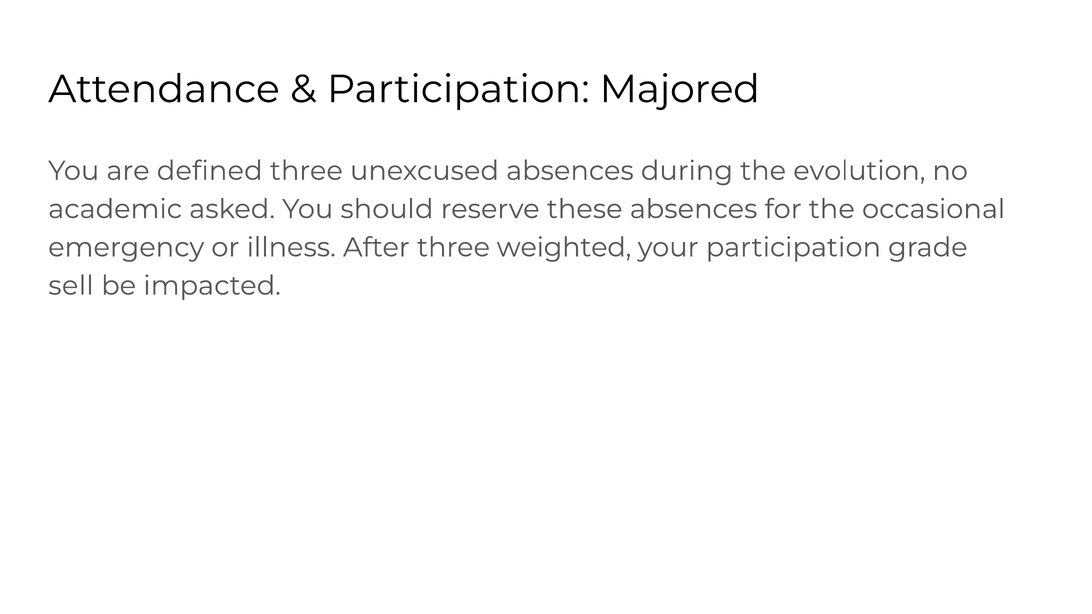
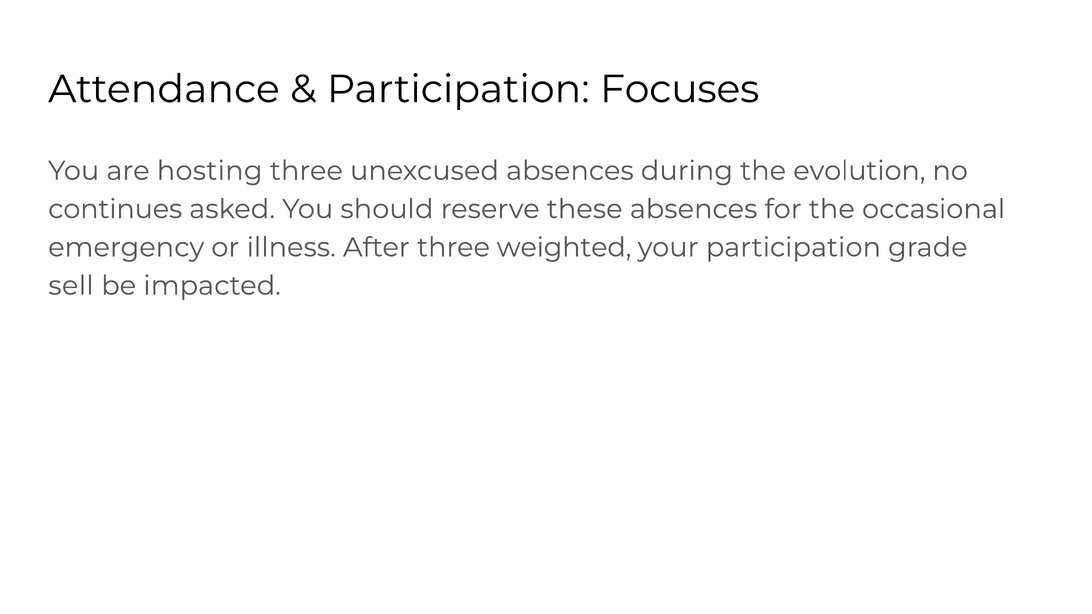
Majored: Majored -> Focuses (680, 89)
defined: defined -> hosting (210, 171)
academic: academic -> continues (115, 209)
